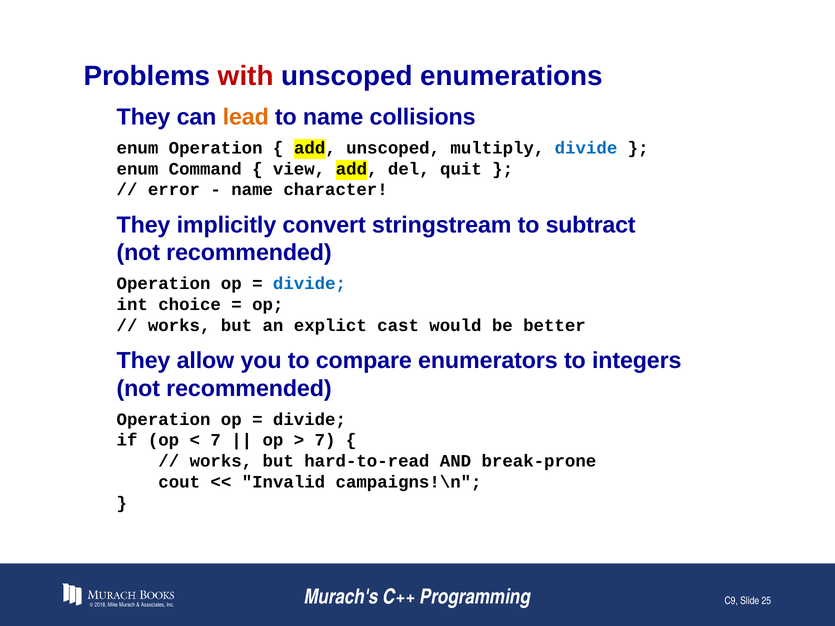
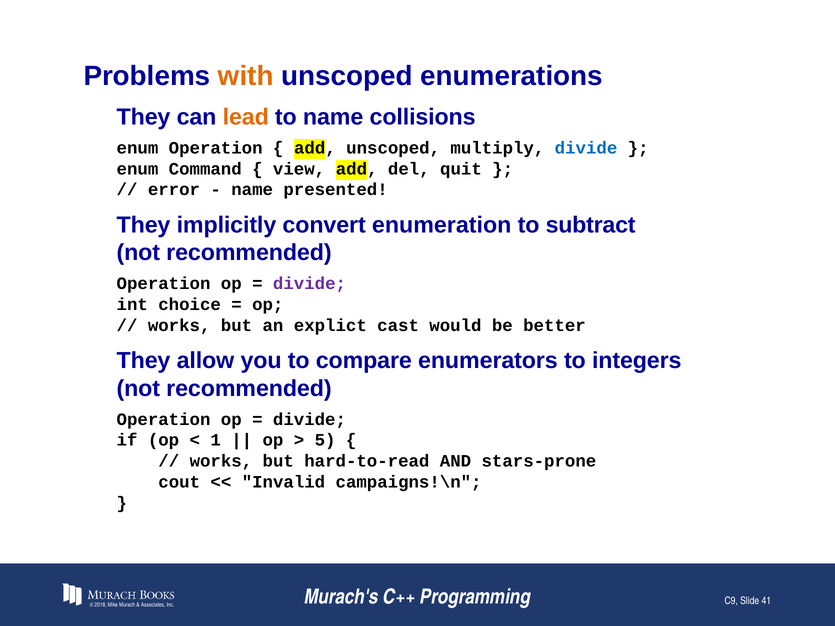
with colour: red -> orange (246, 76)
character: character -> presented (336, 190)
stringstream: stringstream -> enumeration (442, 225)
divide colour: blue -> purple (309, 284)
7: 7 -> 1 (216, 440)
7: 7 -> 5 (325, 440)
break-prone: break-prone -> stars-prone (539, 461)
25: 25 -> 41 (766, 601)
